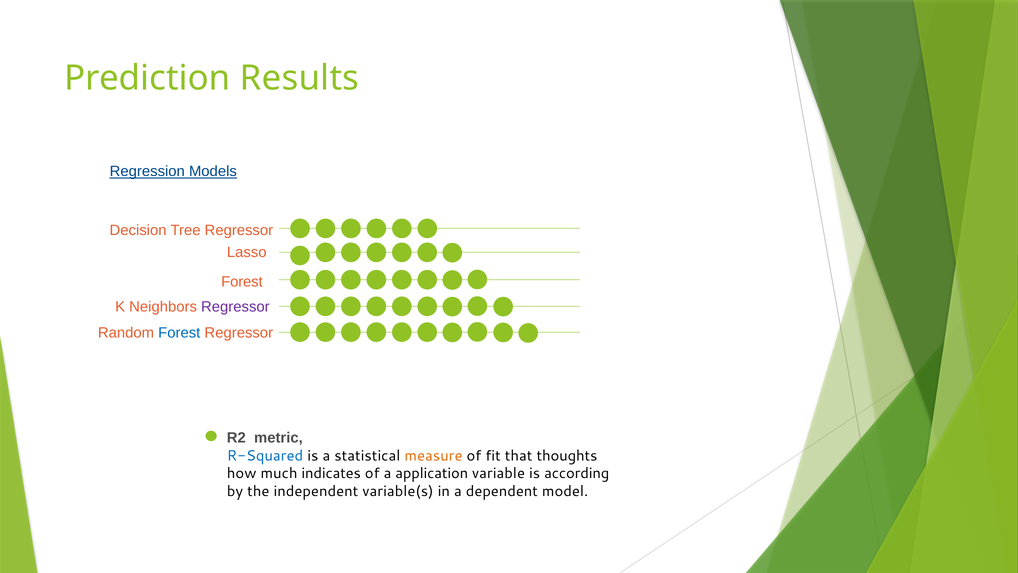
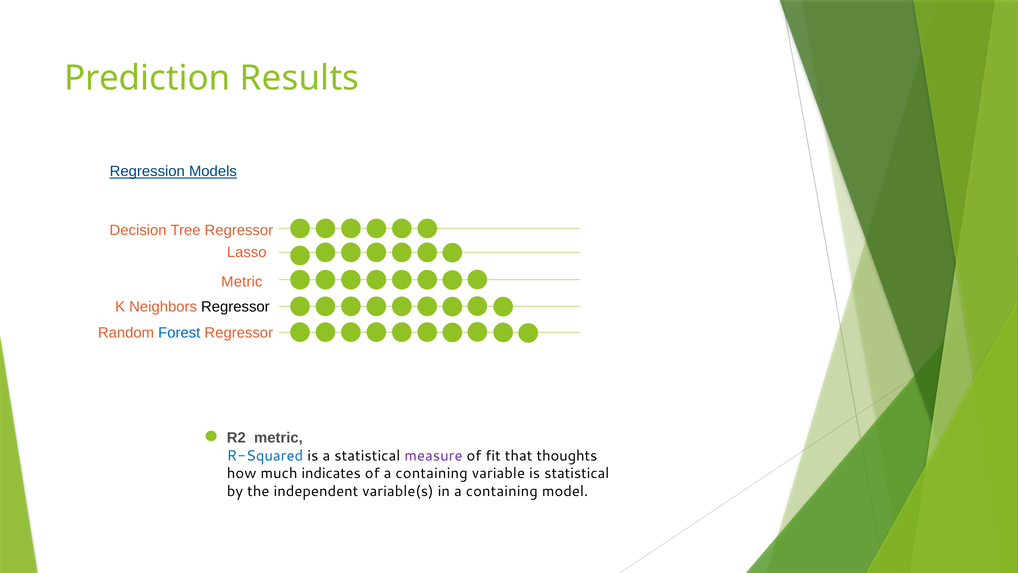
Forest: Forest -> Metric (242, 282)
Regressor colour: purple -> black (235, 307)
measure colour: orange -> purple (433, 455)
of a application: application -> containing (432, 473)
is according: according -> statistical (577, 473)
in a dependent: dependent -> containing (502, 491)
